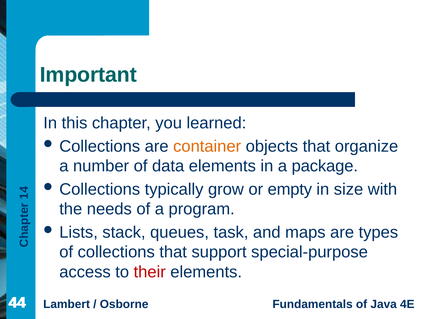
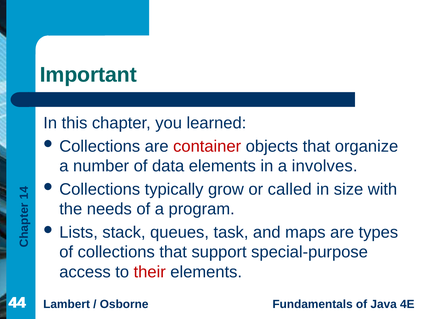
container colour: orange -> red (207, 146)
package: package -> involves (325, 166)
empty: empty -> called (290, 190)
